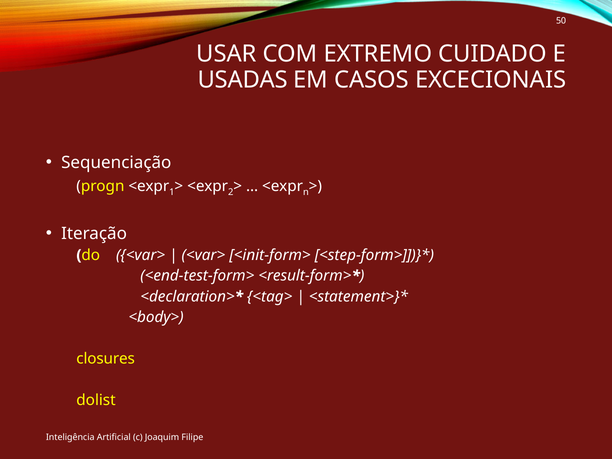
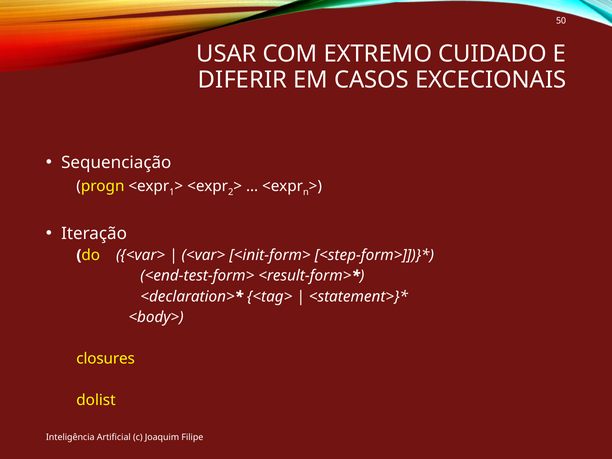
USADAS: USADAS -> DIFERIR (242, 80)
